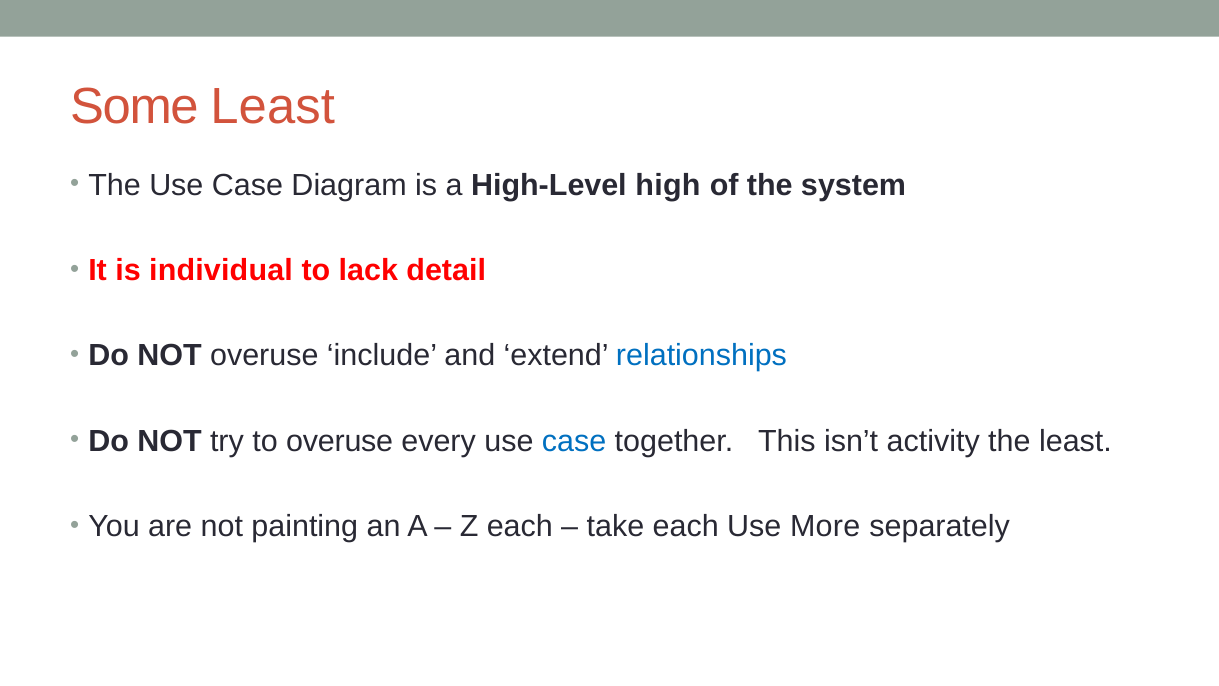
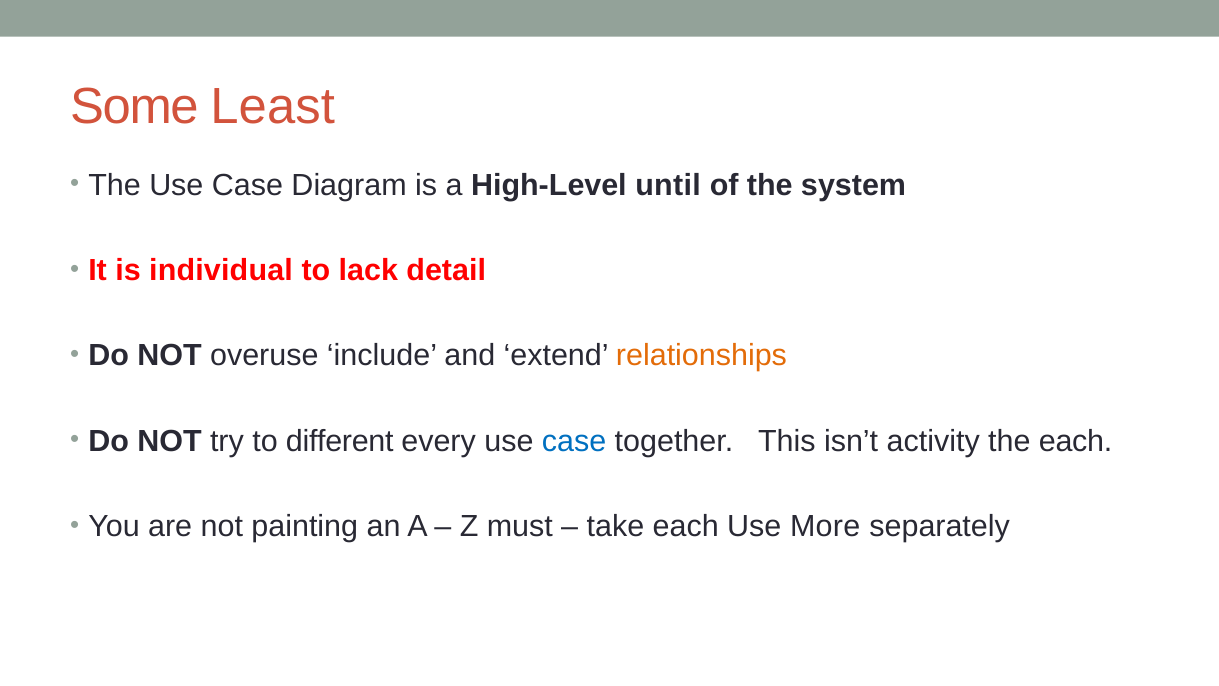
high: high -> until (668, 185)
relationships colour: blue -> orange (701, 356)
to overuse: overuse -> different (340, 441)
the least: least -> each (1076, 441)
Z each: each -> must (520, 526)
